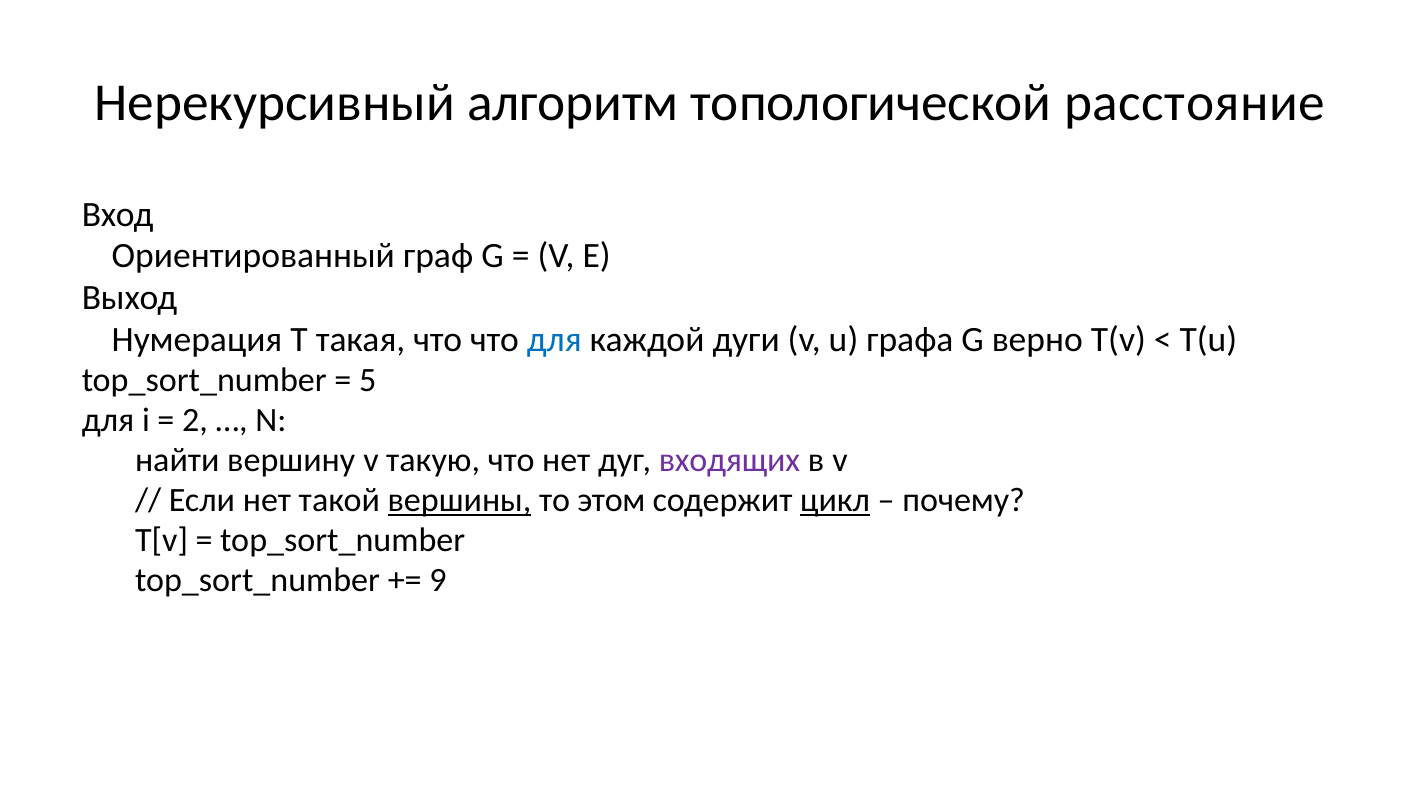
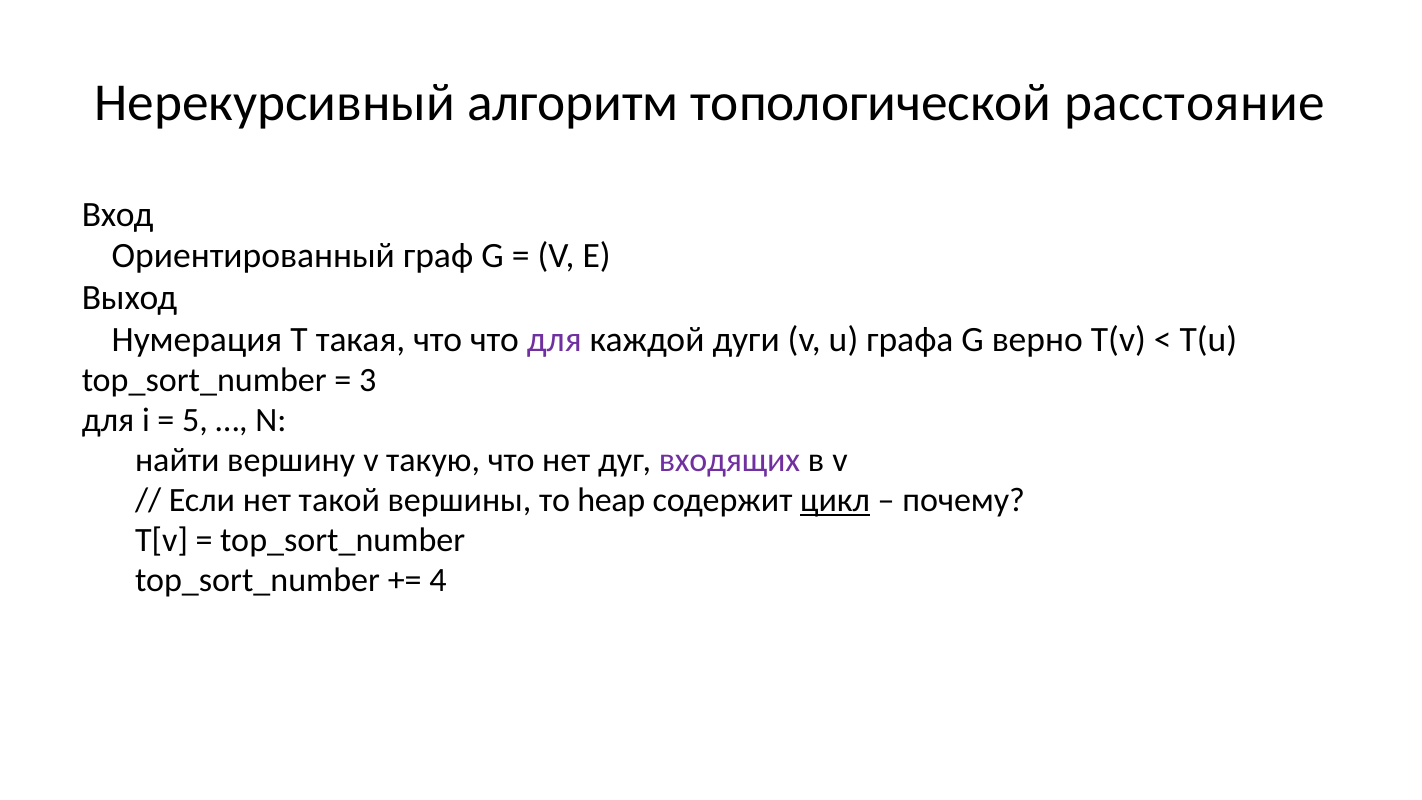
для colour: blue -> purple (554, 339)
5: 5 -> 3 (368, 380)
2: 2 -> 5 (195, 420)
вершины underline: present -> none (459, 500)
этом: этом -> heap (611, 500)
9: 9 -> 4 (438, 580)
